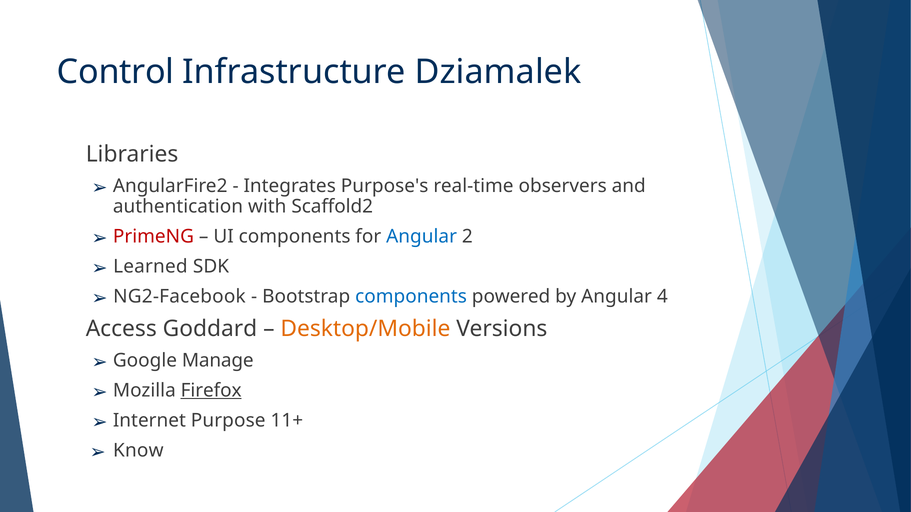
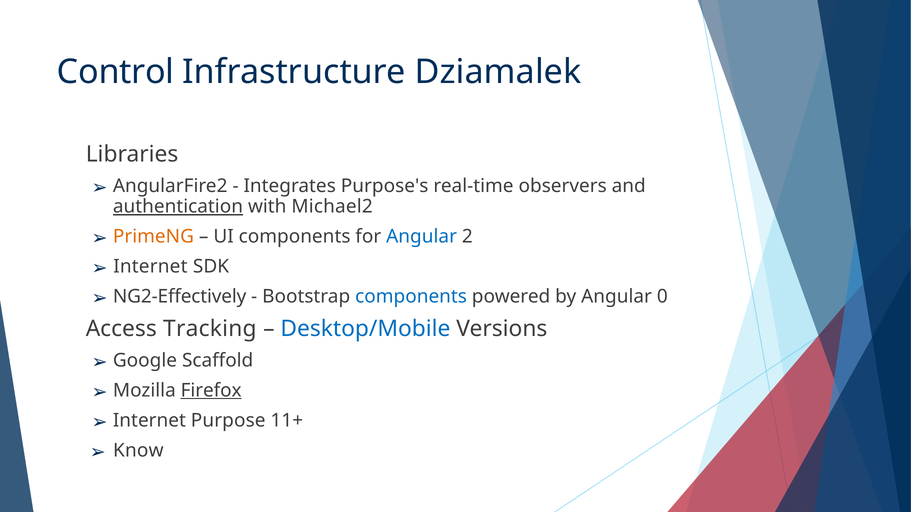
authentication underline: none -> present (178, 207)
Scaffold2: Scaffold2 -> Michael2 (332, 207)
PrimeNG colour: red -> orange (153, 237)
Learned: Learned -> Internet (150, 267)
NG2-Facebook: NG2-Facebook -> NG2-Effectively (180, 297)
4: 4 -> 0 (662, 297)
Goddard: Goddard -> Tracking (210, 329)
Desktop/Mobile colour: orange -> blue (365, 329)
Manage: Manage -> Scaffold (218, 361)
